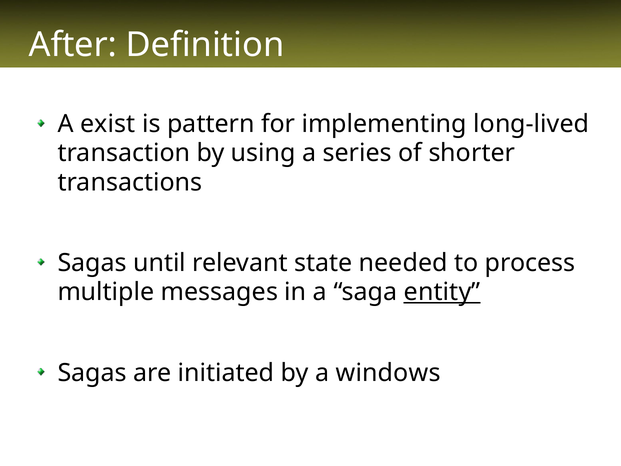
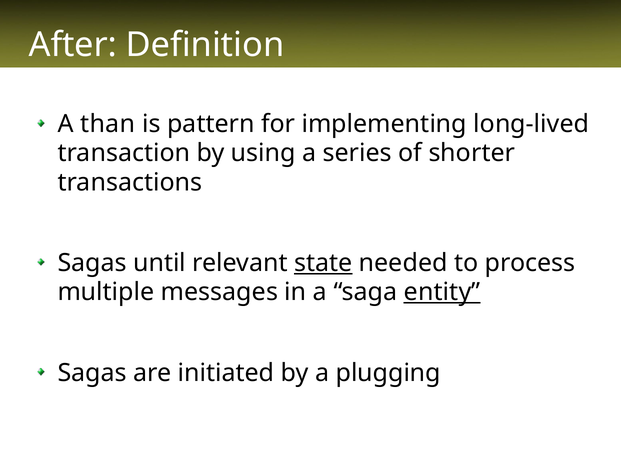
exist: exist -> than (108, 124)
state underline: none -> present (323, 263)
windows: windows -> plugging (388, 373)
